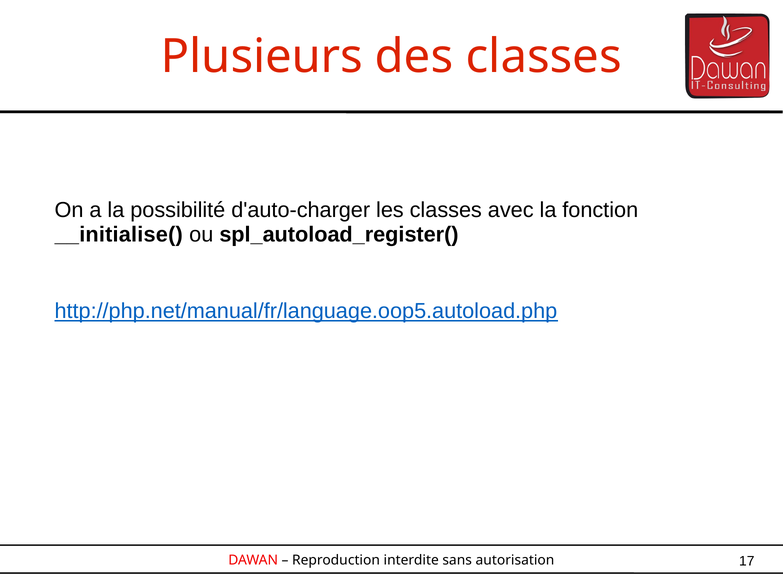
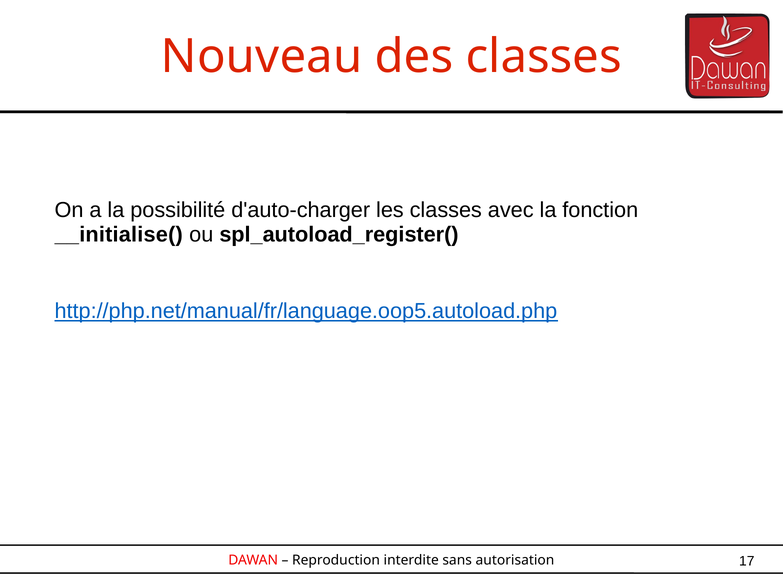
Plusieurs: Plusieurs -> Nouveau (262, 56)
